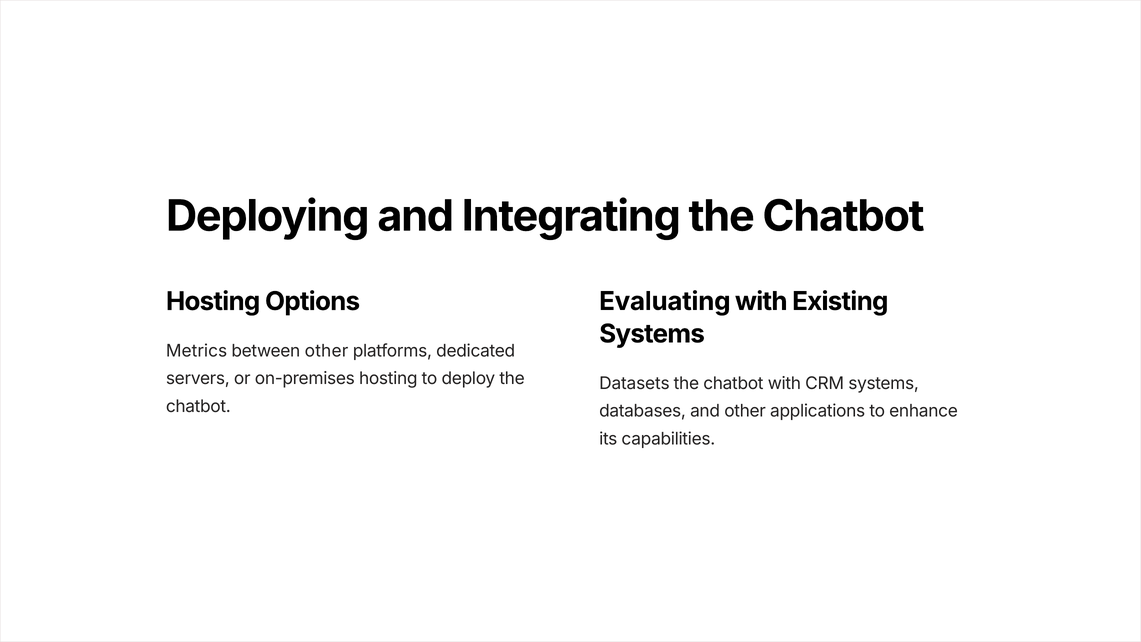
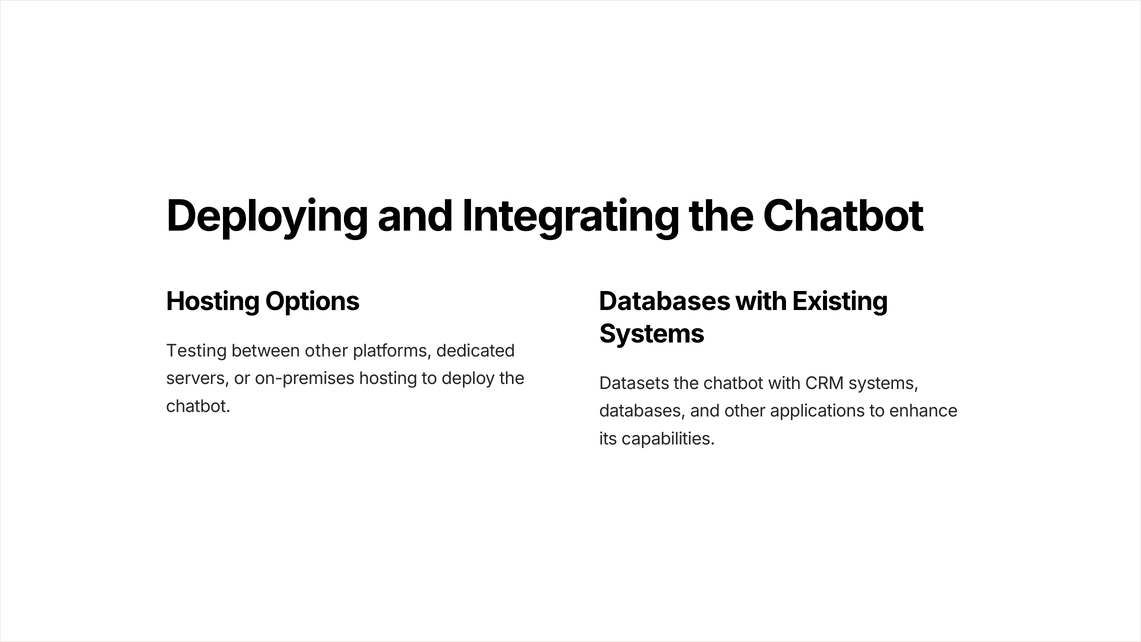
Evaluating: Evaluating -> Databases (665, 301)
Metrics: Metrics -> Testing (197, 351)
